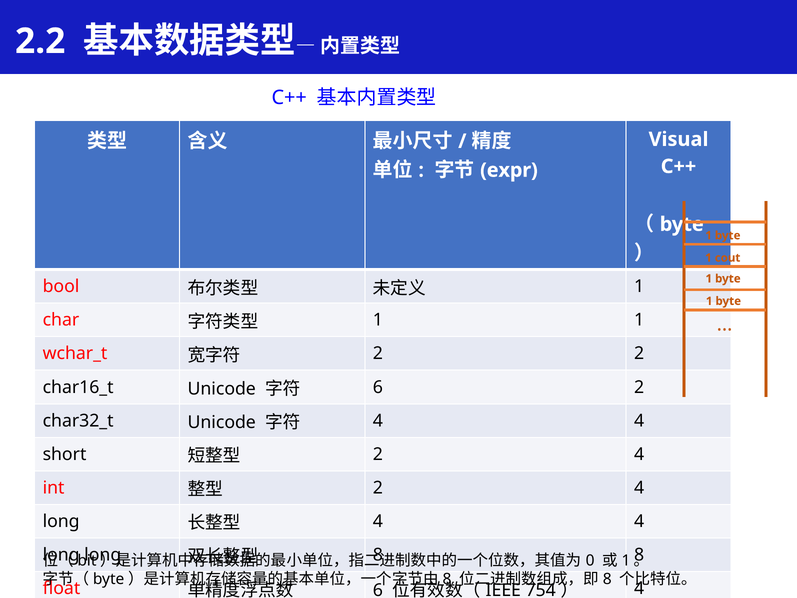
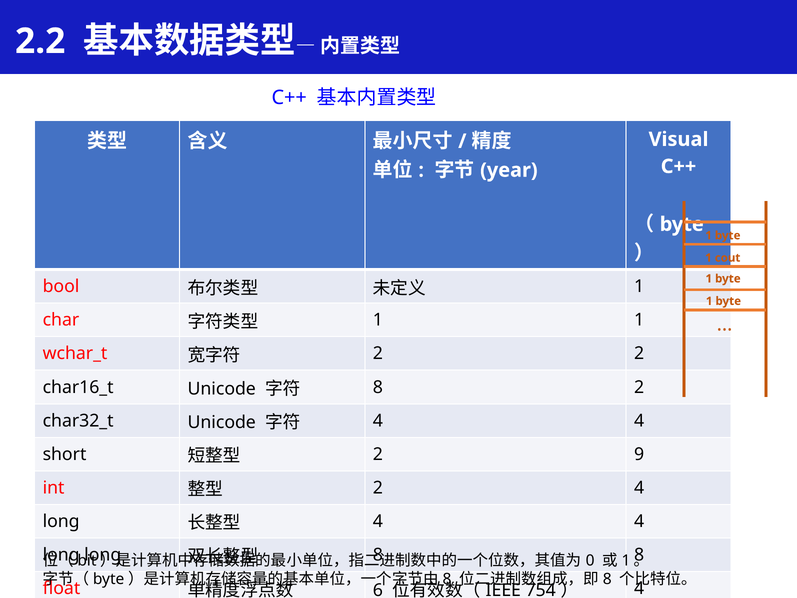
expr: expr -> year (509, 170)
6: 6 -> 8 (378, 387)
4: 4 -> 9 (639, 454)
